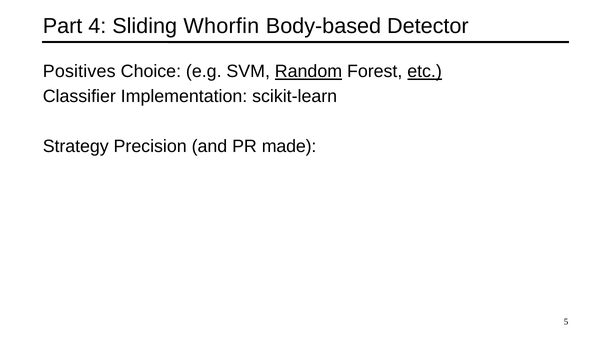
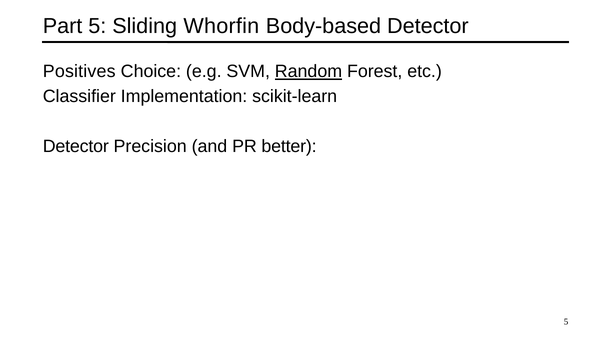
Part 4: 4 -> 5 (97, 26)
etc underline: present -> none (425, 72)
Strategy: Strategy -> Detector (76, 146)
made: made -> better (289, 146)
